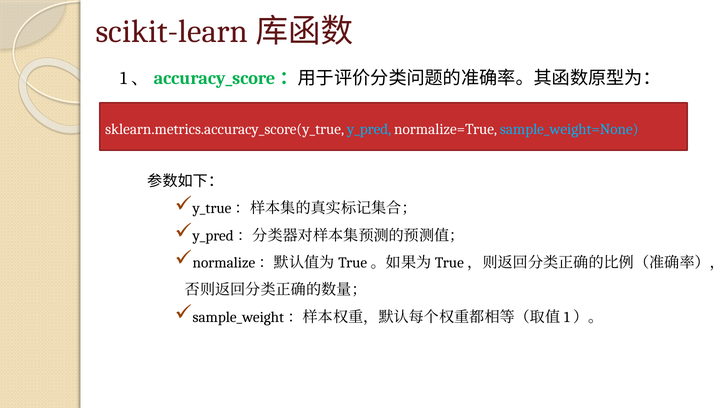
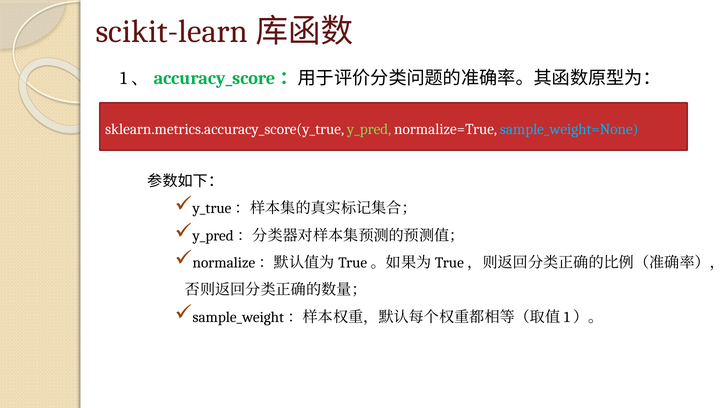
y_pred colour: light blue -> light green (369, 129)
